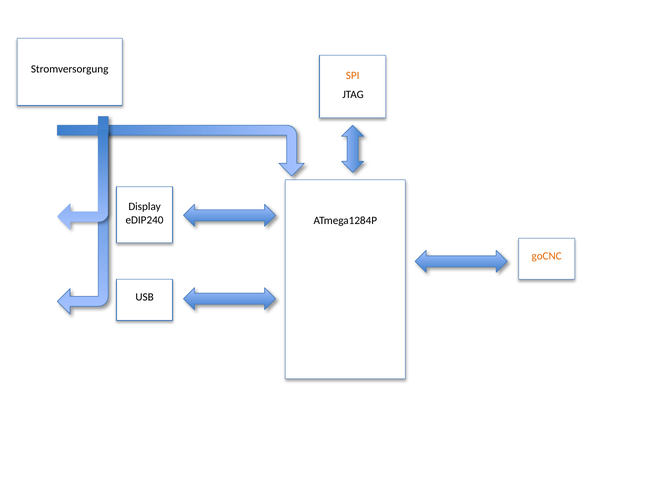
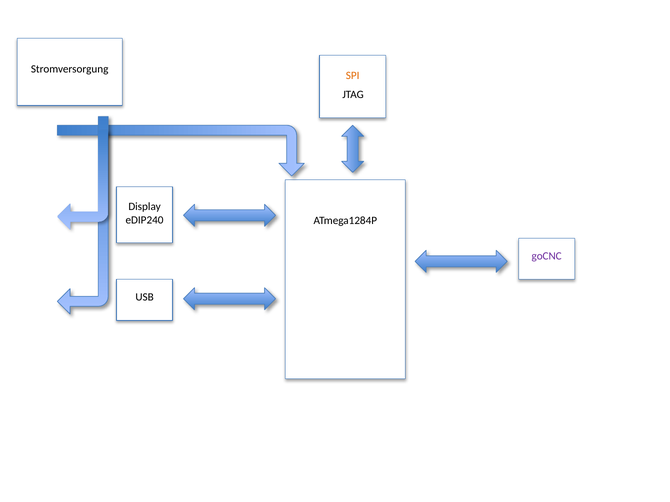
goCNC colour: orange -> purple (547, 256)
